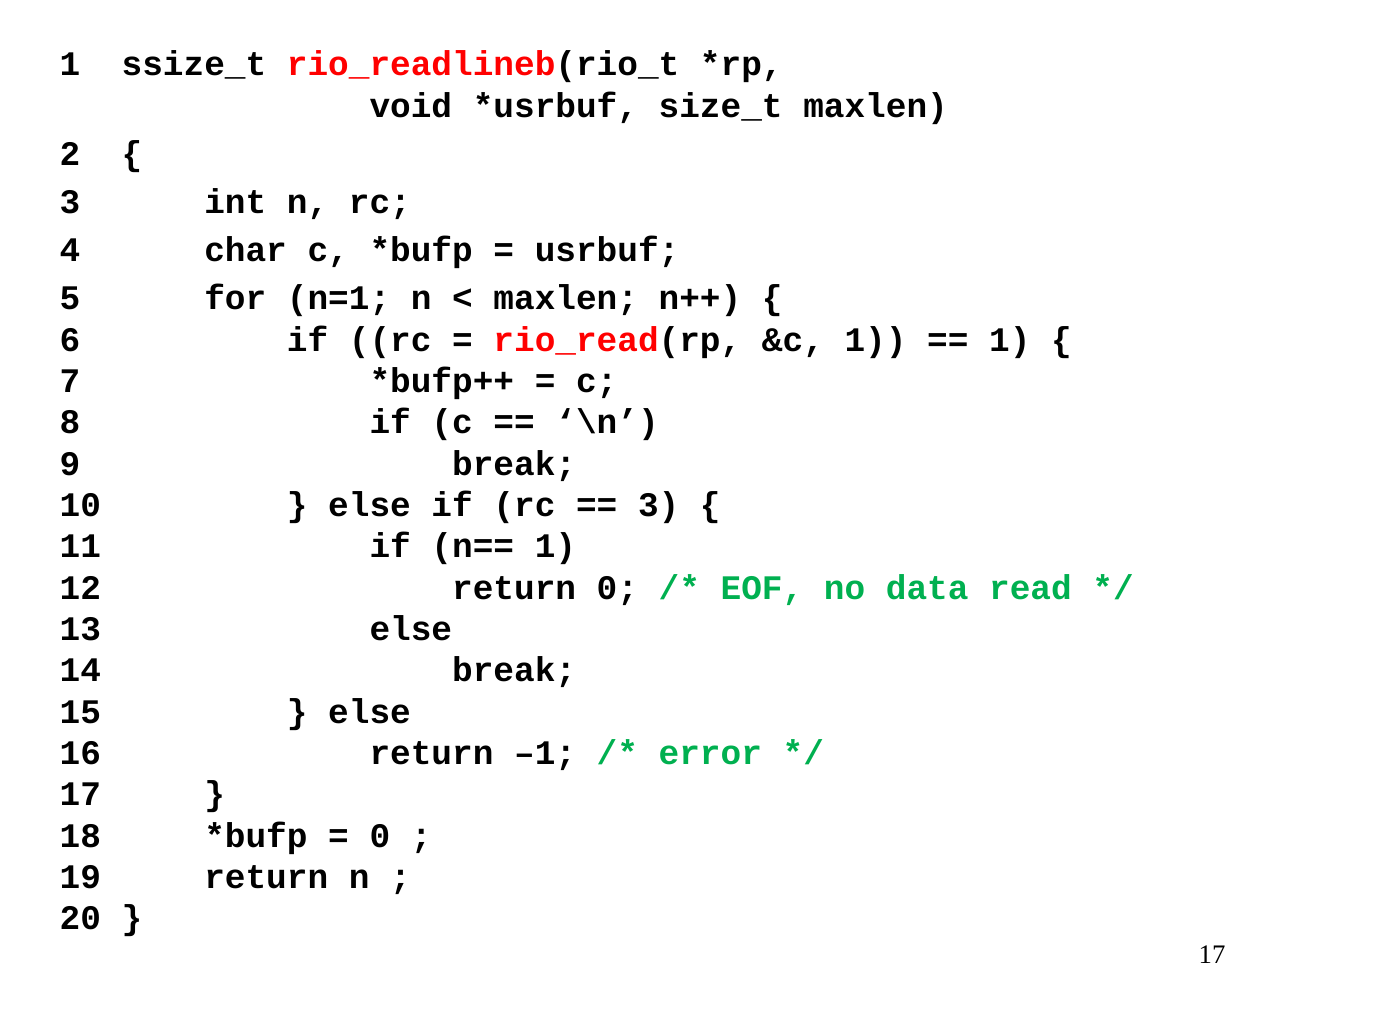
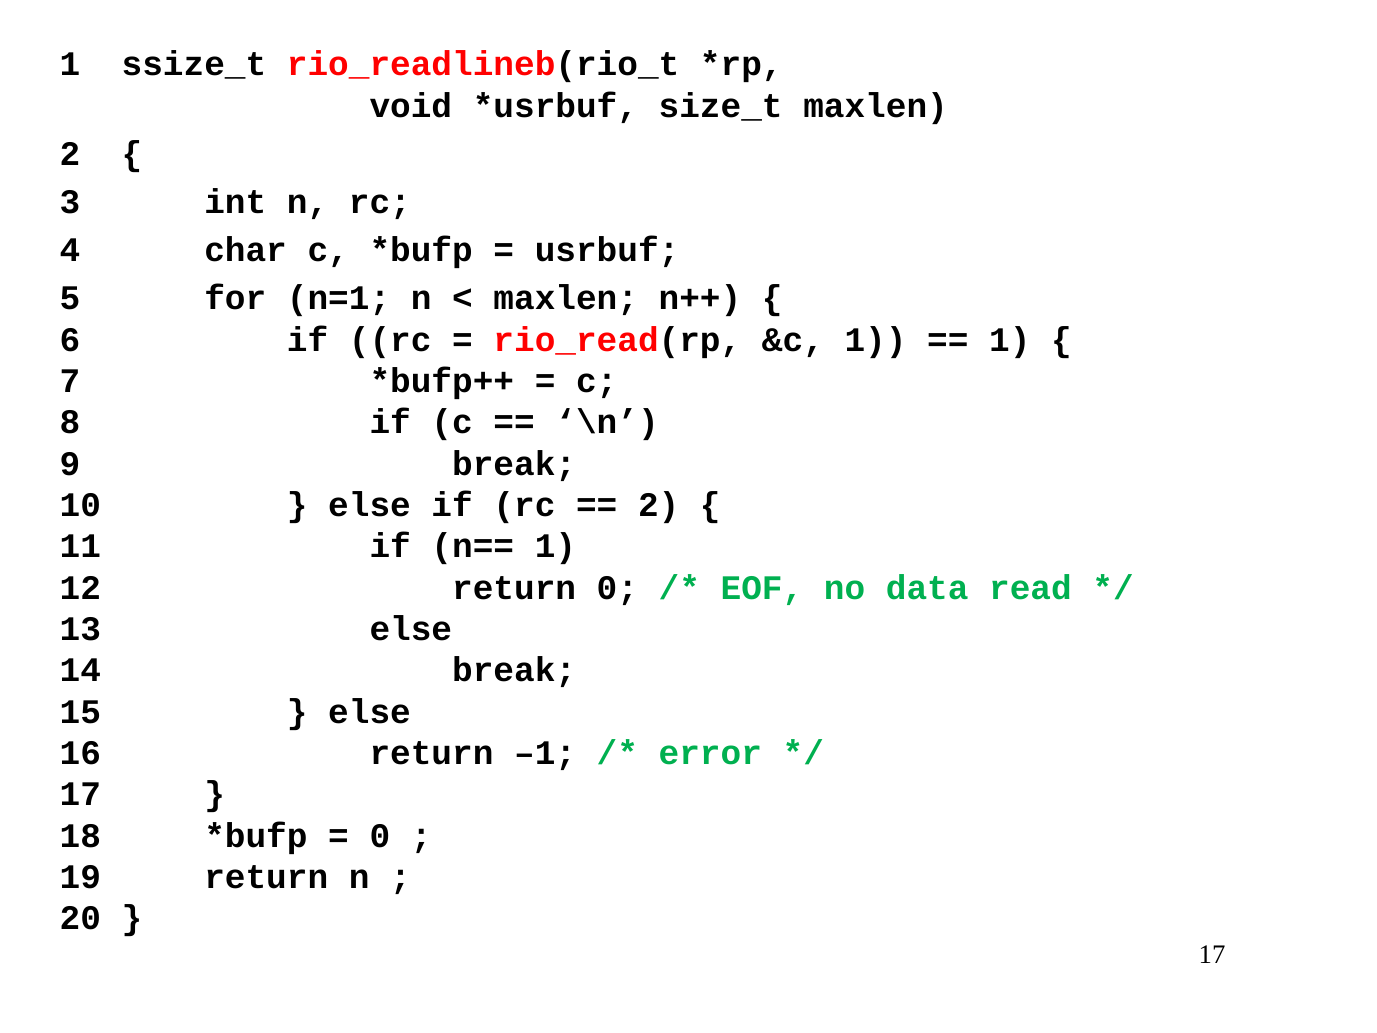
3: 3 -> 2 (659, 505)
